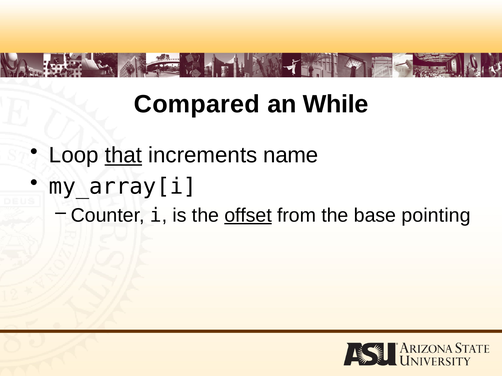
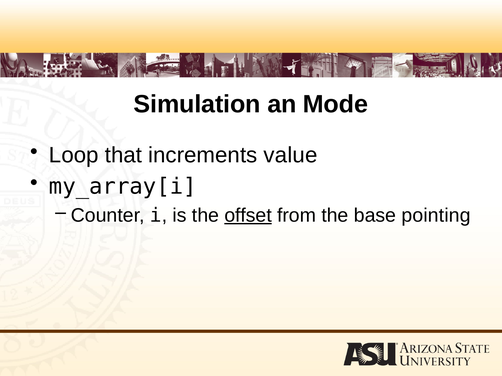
Compared: Compared -> Simulation (197, 104)
While: While -> Mode (335, 104)
that underline: present -> none (123, 156)
name: name -> value (291, 156)
